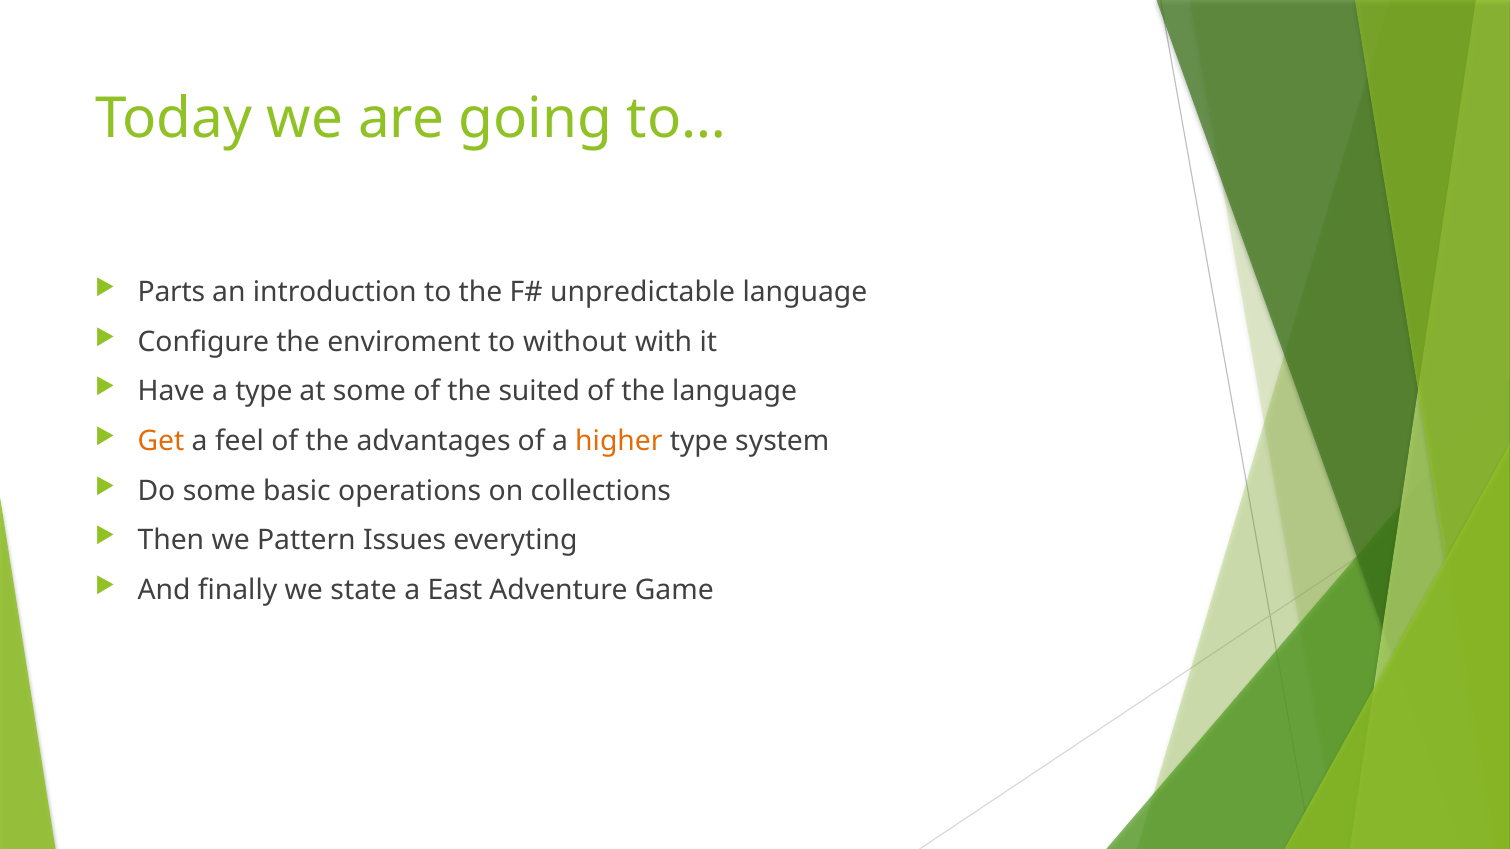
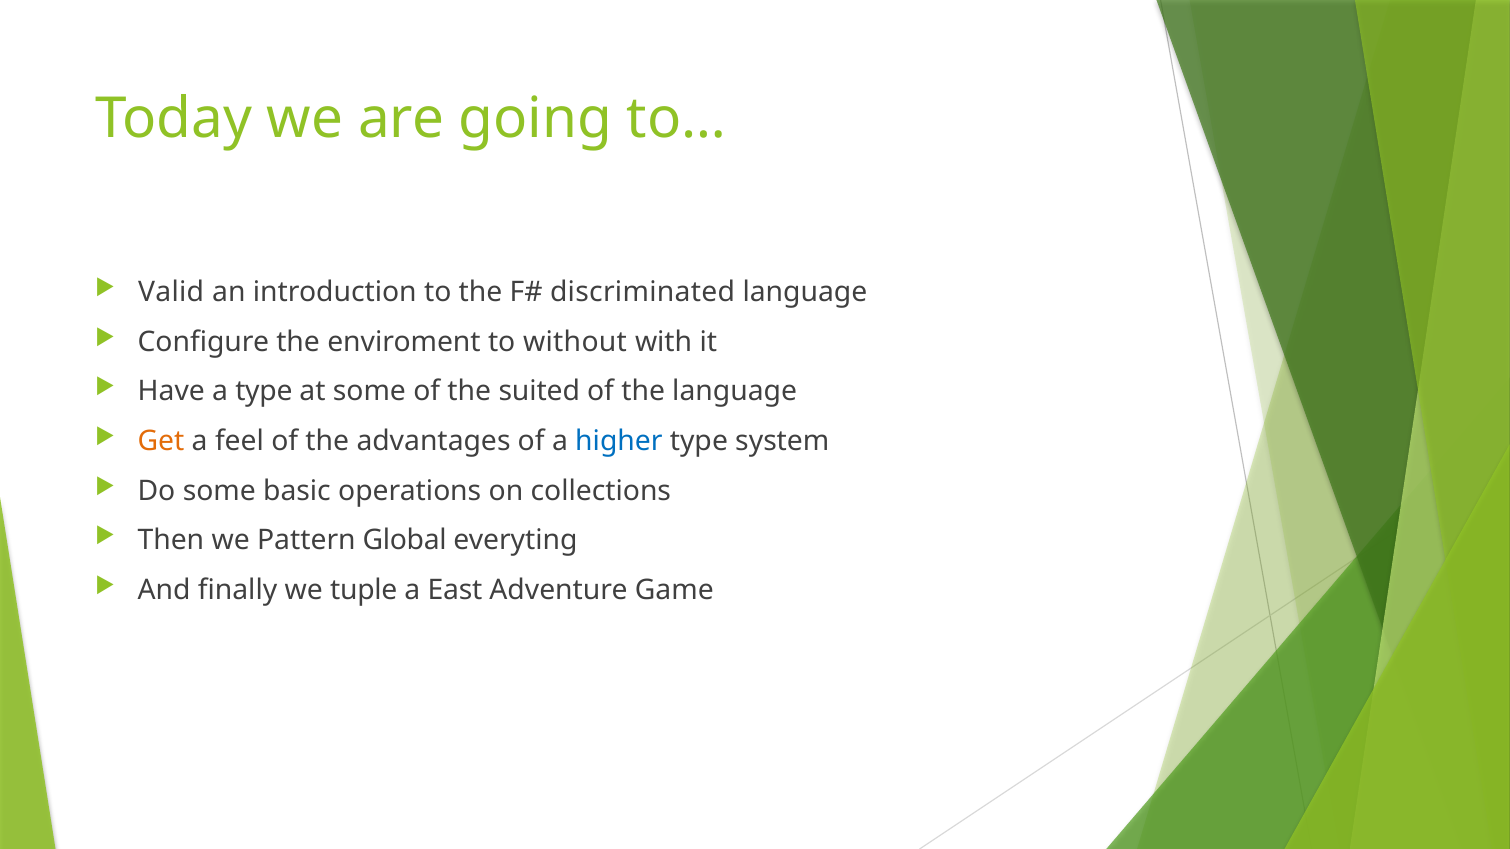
Parts: Parts -> Valid (171, 292)
unpredictable: unpredictable -> discriminated (642, 292)
higher colour: orange -> blue (619, 441)
Issues: Issues -> Global (405, 541)
state: state -> tuple (364, 591)
